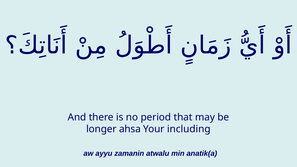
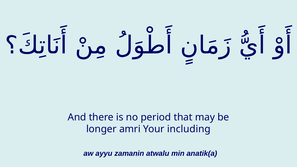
ahsa: ahsa -> amri (130, 129)
